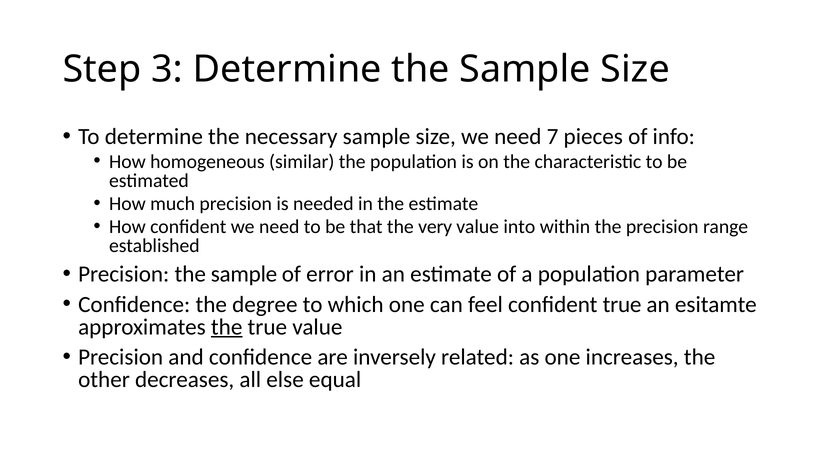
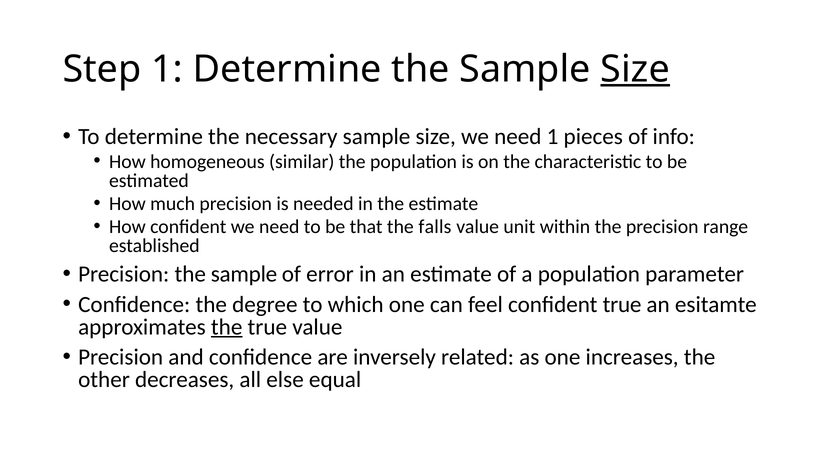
Step 3: 3 -> 1 (167, 69)
Size underline: none -> present (635, 69)
need 7: 7 -> 1 (553, 137)
very: very -> falls (435, 227)
into: into -> unit (519, 227)
